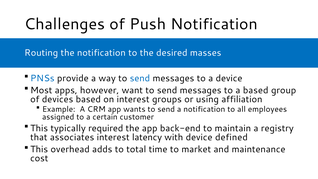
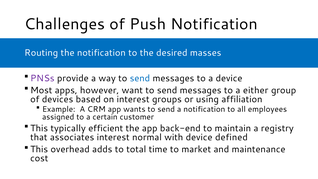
PNSs colour: blue -> purple (42, 78)
a based: based -> either (256, 90)
required: required -> efficient (106, 128)
latency: latency -> normal (147, 137)
